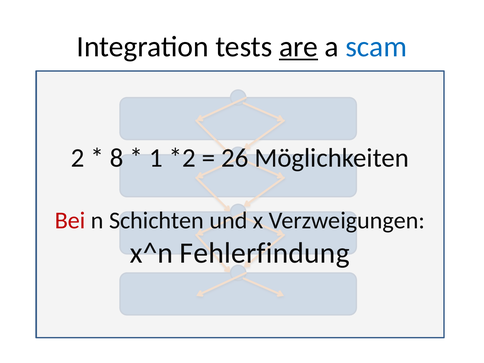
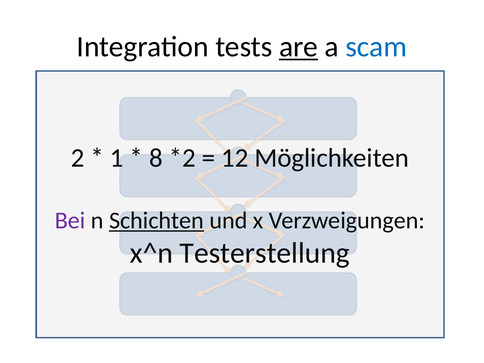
8: 8 -> 1 (117, 158)
1: 1 -> 8 (156, 158)
26: 26 -> 12 (235, 158)
Bei colour: red -> purple (70, 221)
Schichten underline: none -> present (157, 221)
Fehlerfindung: Fehlerfindung -> Testerstellung (265, 253)
